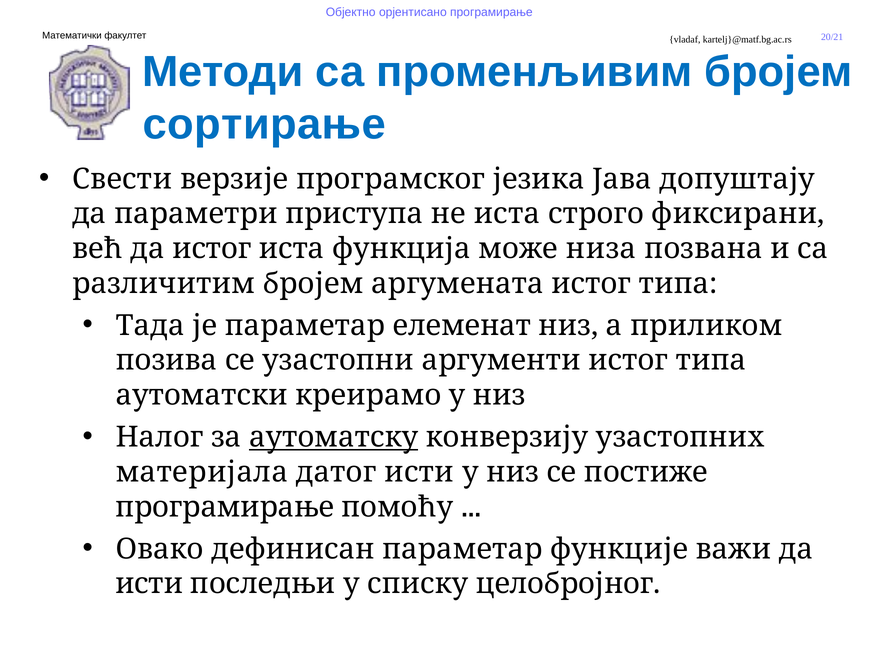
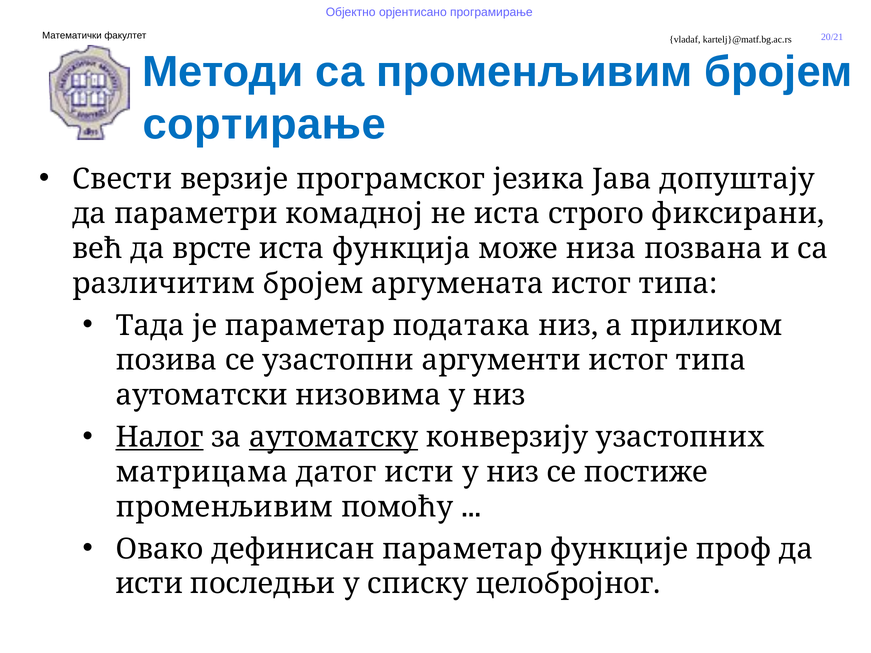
приступа: приступа -> комадној (354, 214)
да истог: истог -> врсте (212, 249)
елеменат: елеменат -> података (462, 326)
креирамо: креирамо -> низовима (368, 395)
Налог underline: none -> present (160, 437)
материјала: материјала -> матрицама (202, 472)
програмирање: програмирање -> променљивим (224, 507)
важи: важи -> проф (733, 549)
